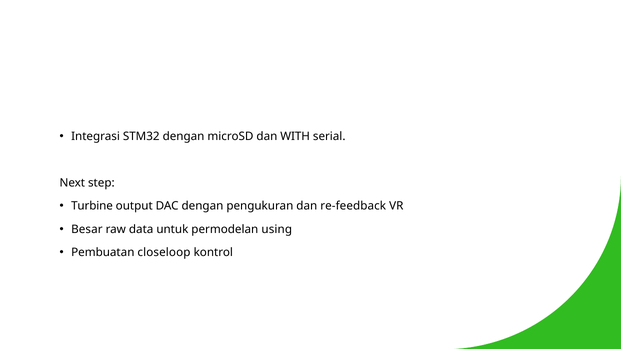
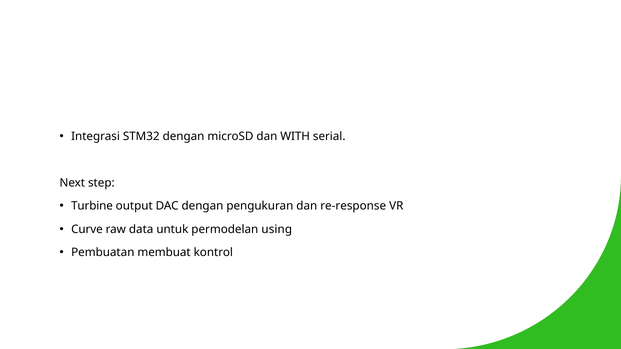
re-feedback: re-feedback -> re-response (353, 206)
Besar: Besar -> Curve (87, 229)
closeloop: closeloop -> membuat (164, 253)
